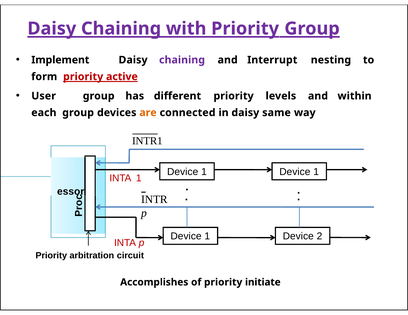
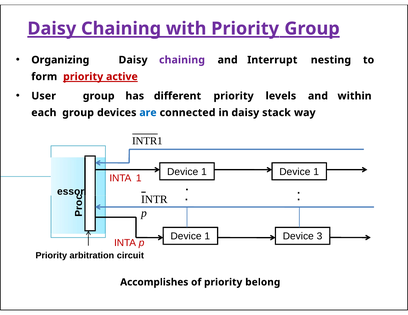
Implement: Implement -> Organizing (60, 60)
are colour: orange -> blue (148, 113)
same: same -> stack (277, 113)
2: 2 -> 3 (319, 237)
initiate: initiate -> belong (263, 282)
